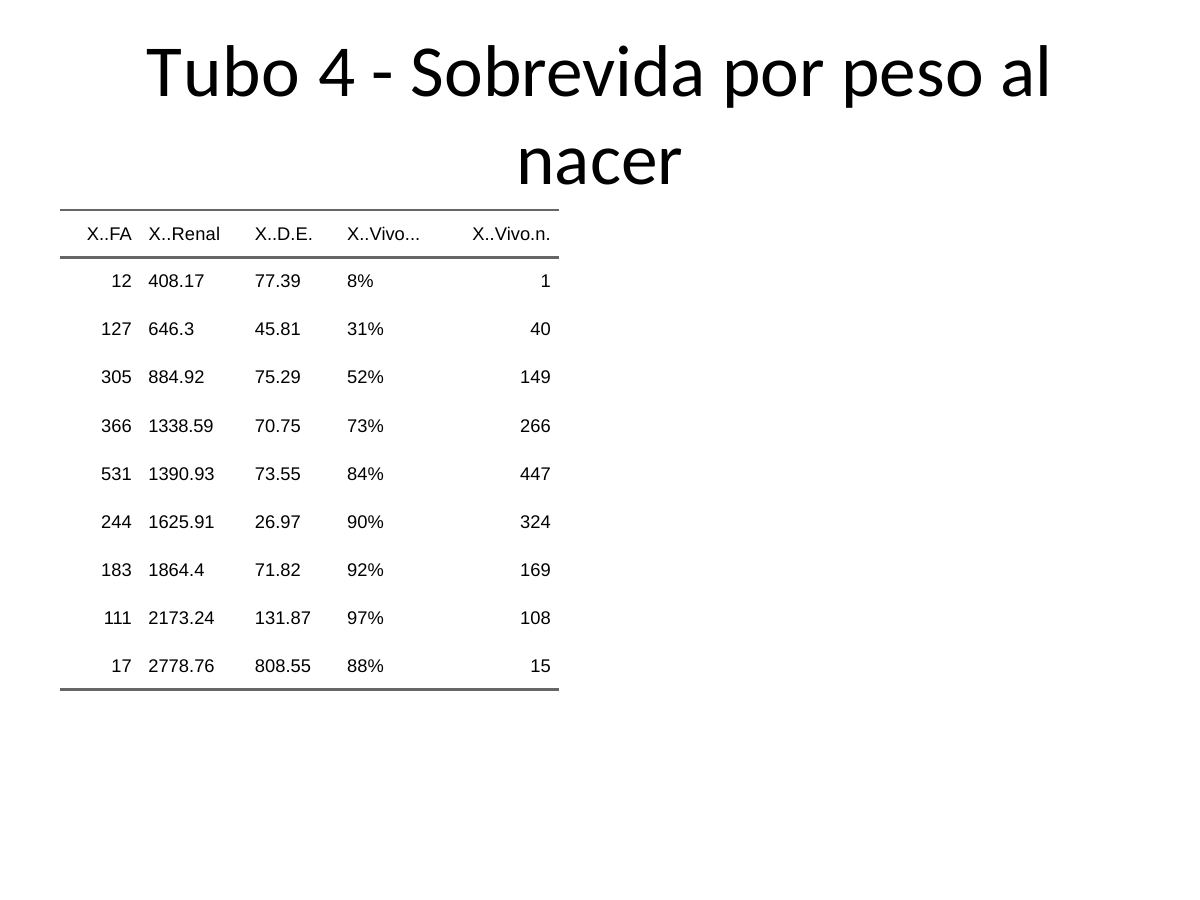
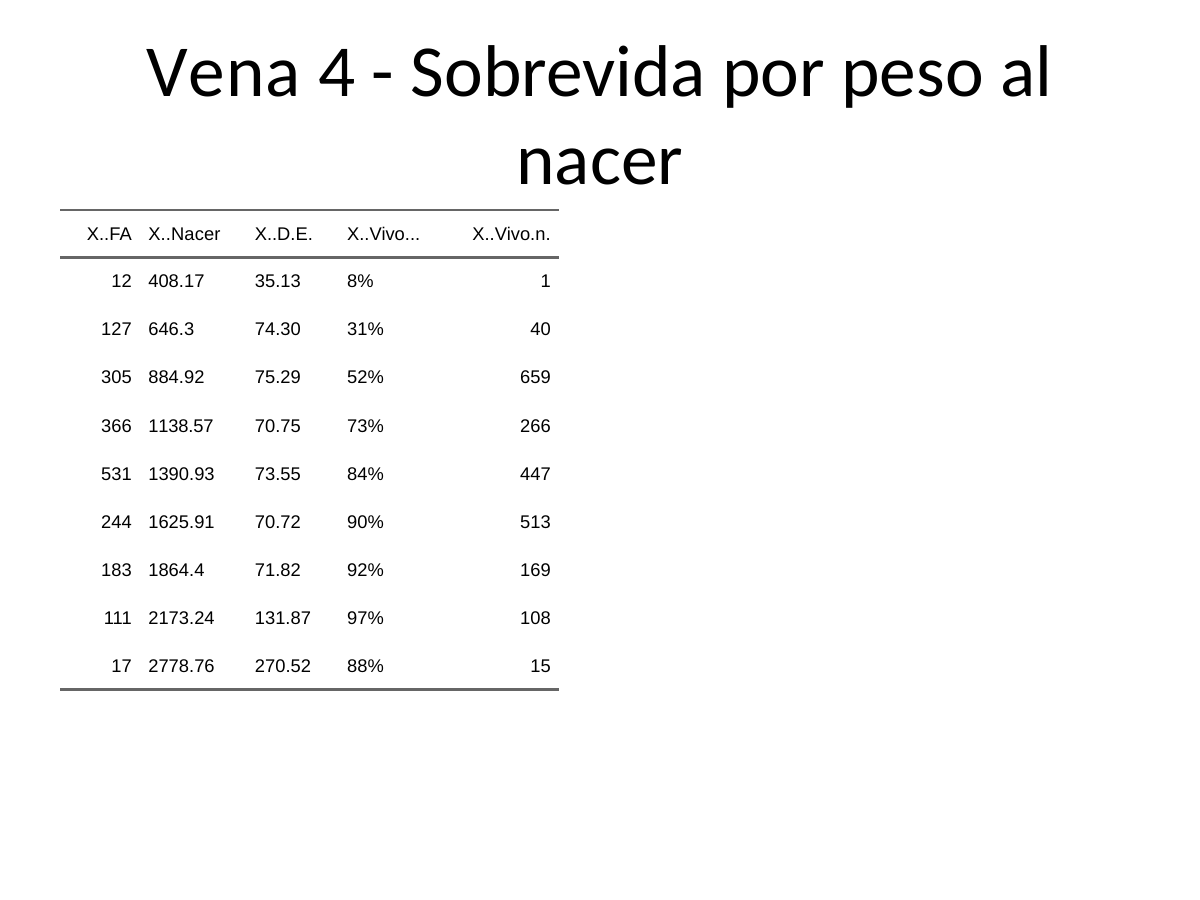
Tubo: Tubo -> Vena (223, 72)
X..Renal: X..Renal -> X..Nacer (184, 234)
77.39: 77.39 -> 35.13 (278, 282)
45.81: 45.81 -> 74.30 (278, 330)
149: 149 -> 659 (535, 378)
1338.59: 1338.59 -> 1138.57 (181, 426)
26.97: 26.97 -> 70.72 (278, 522)
324: 324 -> 513 (535, 522)
808.55: 808.55 -> 270.52 (283, 666)
